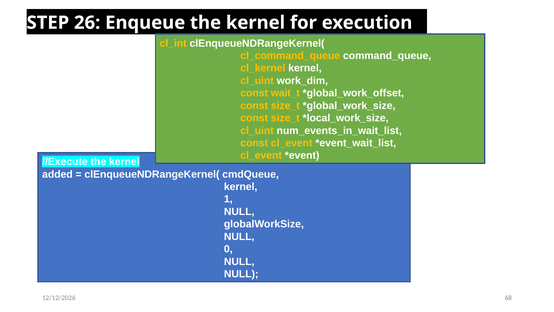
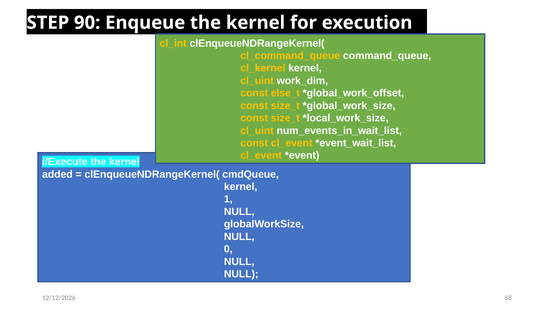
26: 26 -> 90 (87, 23)
wait_t: wait_t -> else_t (285, 93)
